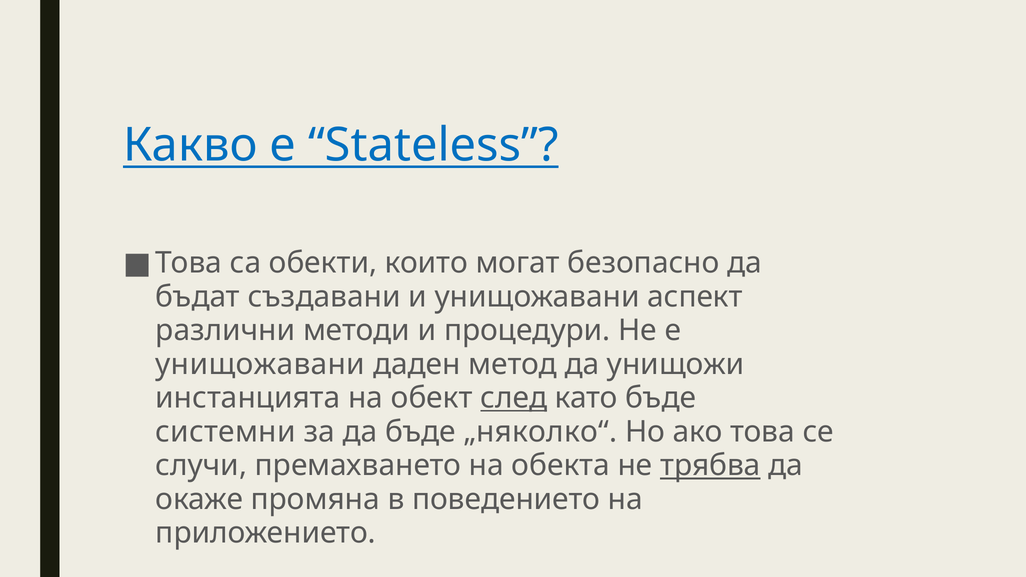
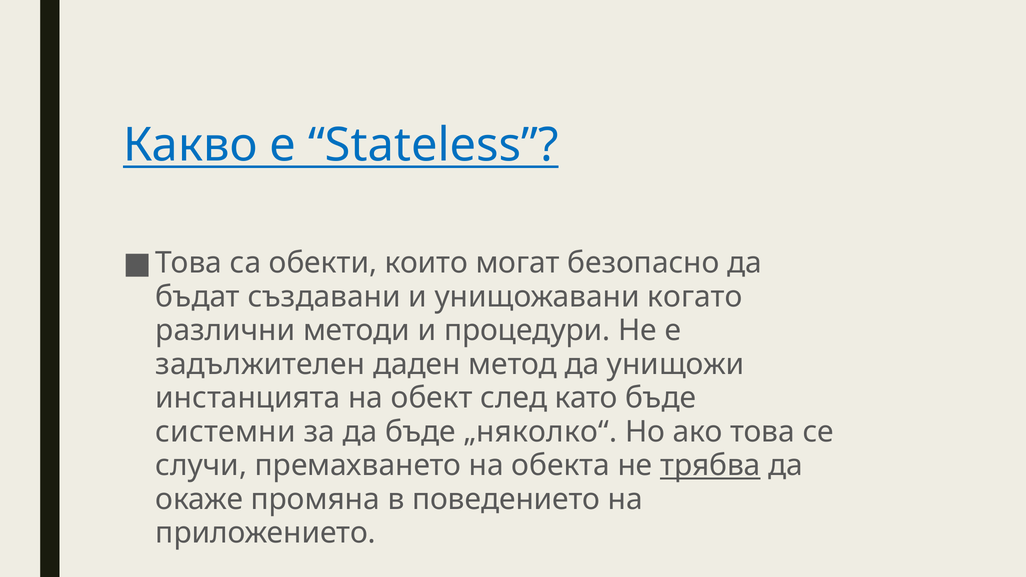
аспект: аспект -> когато (695, 297)
унищожавани: унищожавани -> задължителен (260, 364)
след underline: present -> none (514, 398)
